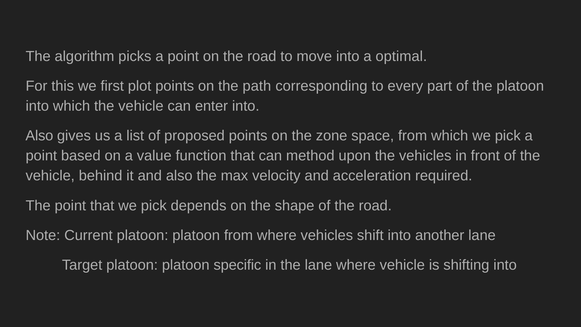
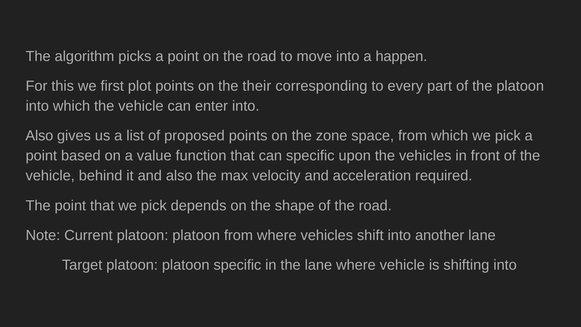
optimal: optimal -> happen (401, 56)
path: path -> their (257, 86)
can method: method -> specific (310, 156)
